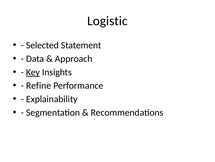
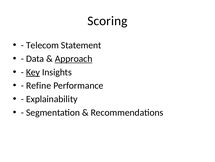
Logistic: Logistic -> Scoring (107, 21)
Selected: Selected -> Telecom (42, 45)
Approach underline: none -> present (74, 58)
